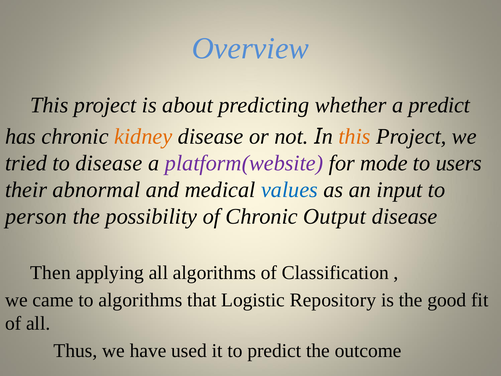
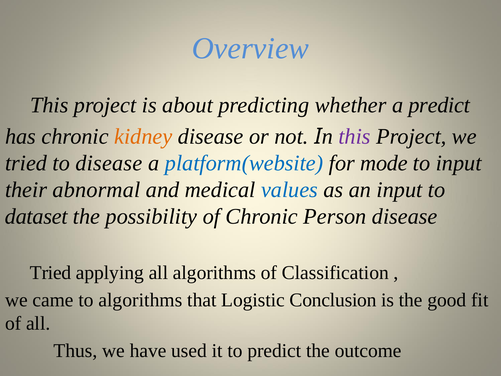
this colour: orange -> purple (355, 136)
platform(website colour: purple -> blue (244, 163)
to users: users -> input (459, 163)
person: person -> dataset (36, 216)
Output: Output -> Person (335, 216)
Then: Then -> Tried (51, 273)
Repository: Repository -> Conclusion (333, 300)
